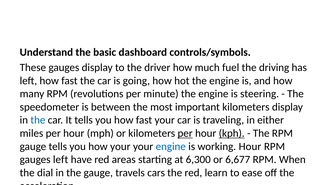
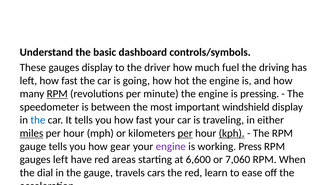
RPM underline: none -> present (57, 94)
steering: steering -> pressing (260, 94)
important kilometers: kilometers -> windshield (246, 107)
miles underline: none -> present (31, 133)
how your: your -> gear (120, 146)
engine colour: blue -> purple (171, 146)
working Hour: Hour -> Press (250, 146)
6,300: 6,300 -> 6,600 (198, 160)
6,677: 6,677 -> 7,060 (238, 160)
